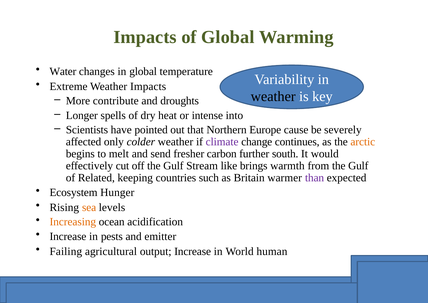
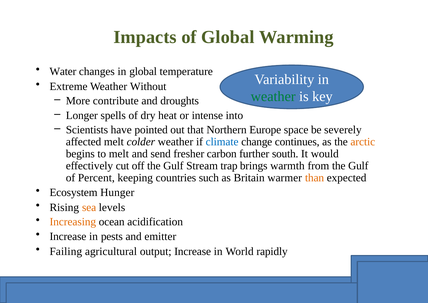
Weather Impacts: Impacts -> Without (148, 86)
weather colour: black -> green (273, 96)
cause: cause -> space (296, 130)
affected only: only -> melt (114, 141)
climate colour: purple -> blue (222, 141)
like: like -> trap (229, 165)
Related: Related -> Percent (96, 177)
than colour: purple -> orange (315, 177)
human: human -> rapidly (272, 251)
